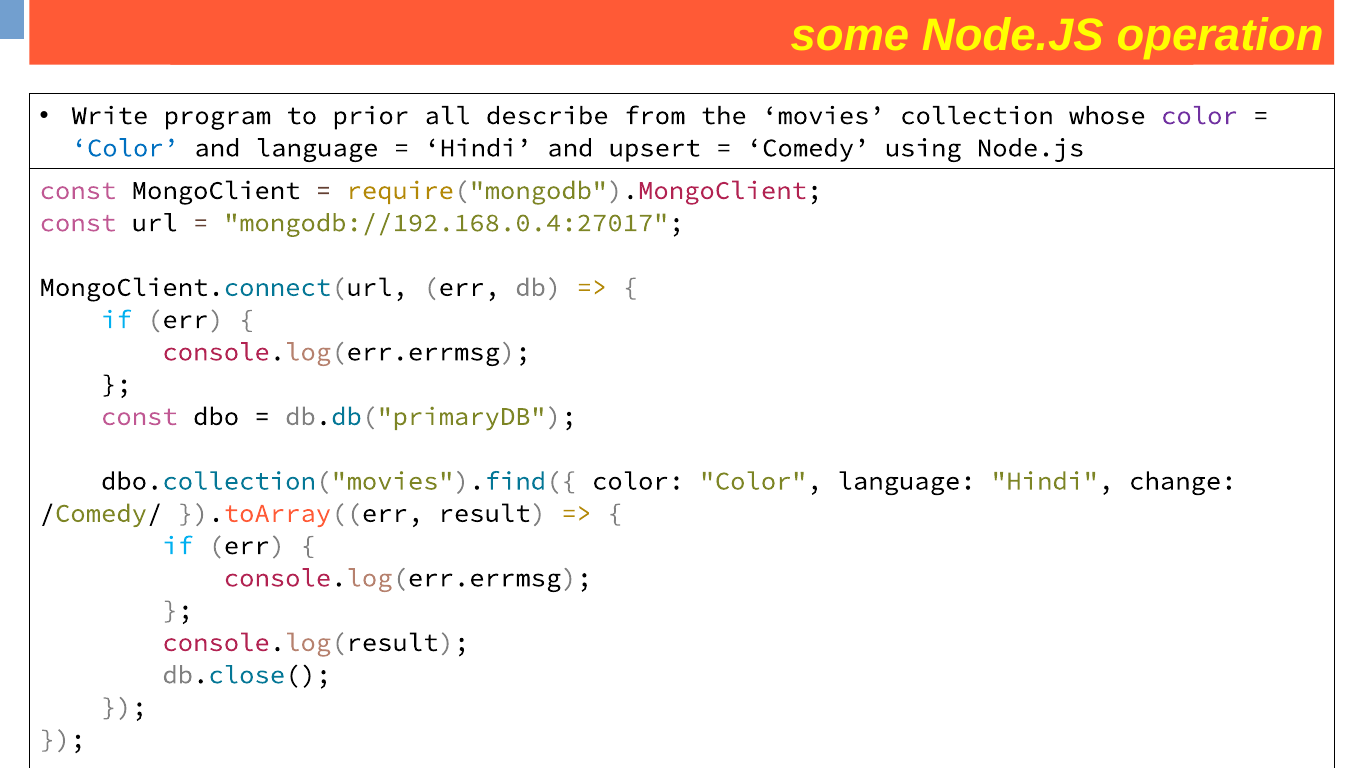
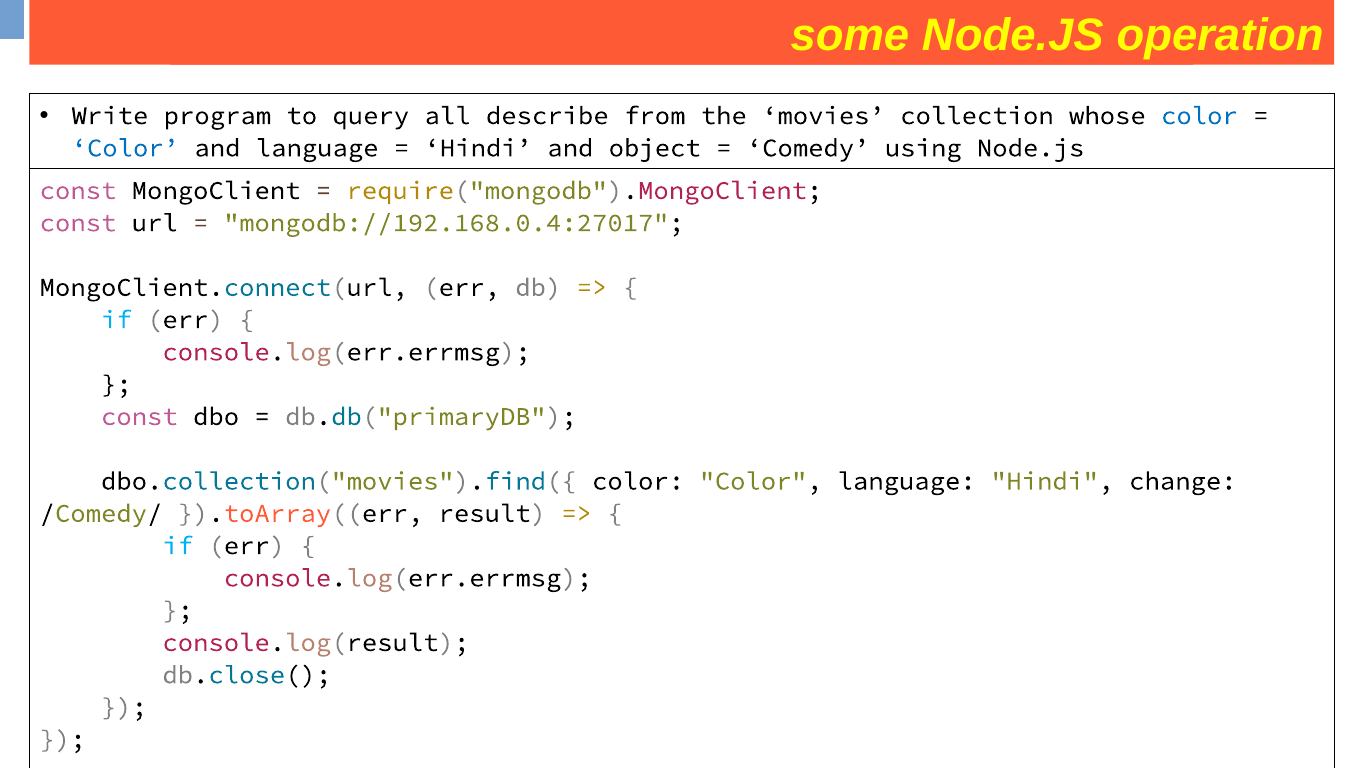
prior: prior -> query (371, 116)
color colour: purple -> blue (1199, 116)
upsert: upsert -> object (655, 148)
